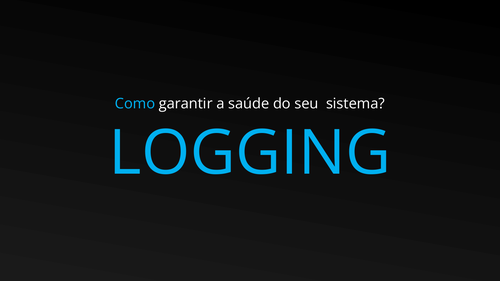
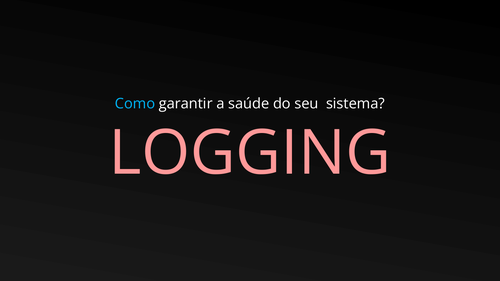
LOGGING colour: light blue -> pink (250, 153)
